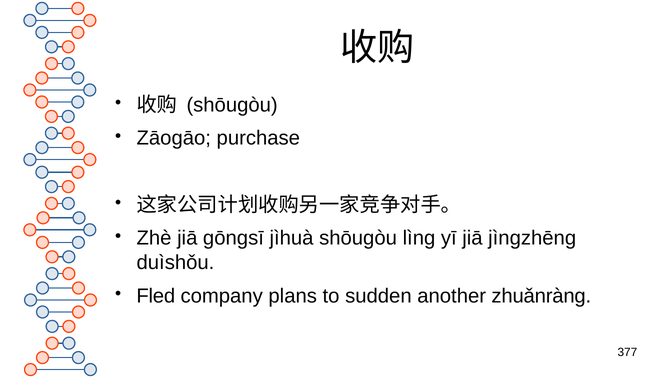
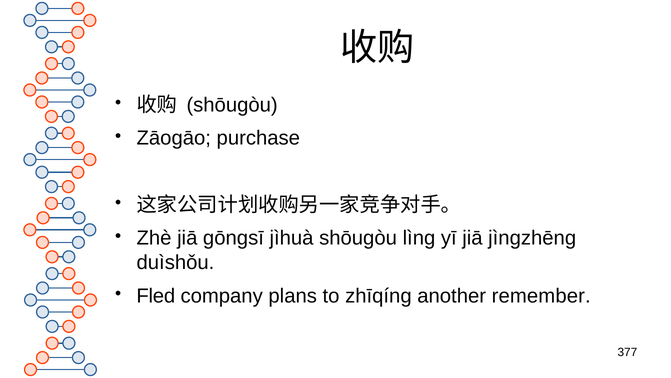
sudden: sudden -> zhīqíng (378, 296)
zhuǎnràng: zhuǎnràng -> remember (541, 296)
